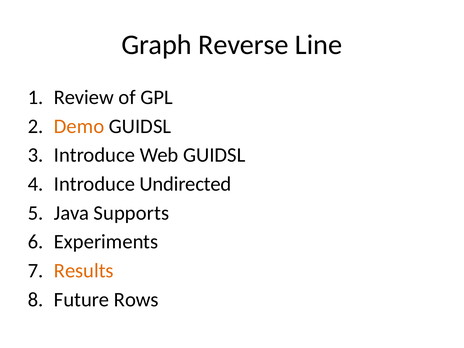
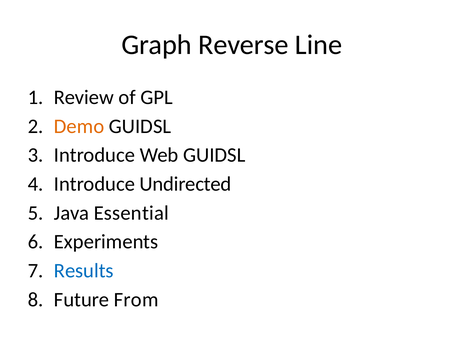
Supports: Supports -> Essential (131, 213)
Results colour: orange -> blue (84, 271)
Rows: Rows -> From (136, 300)
